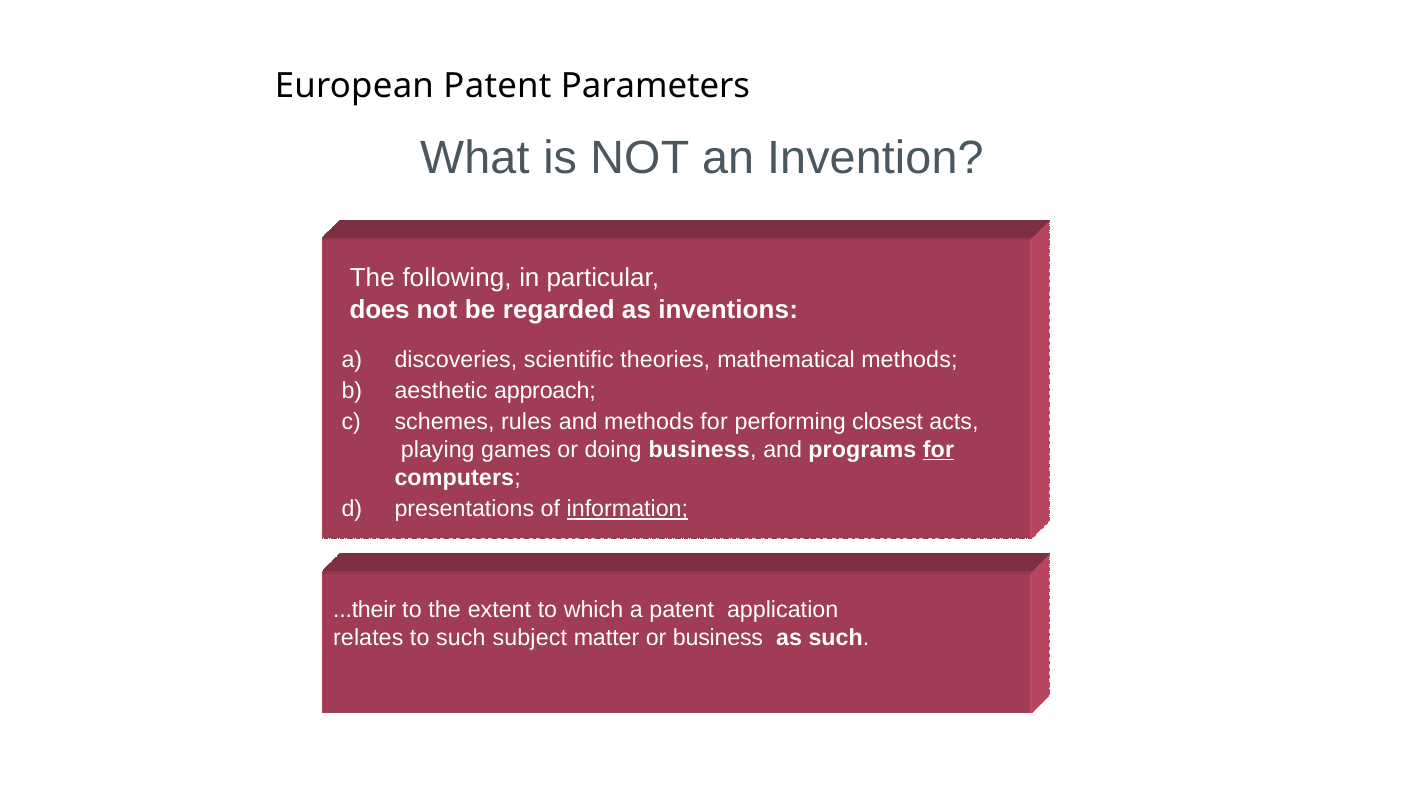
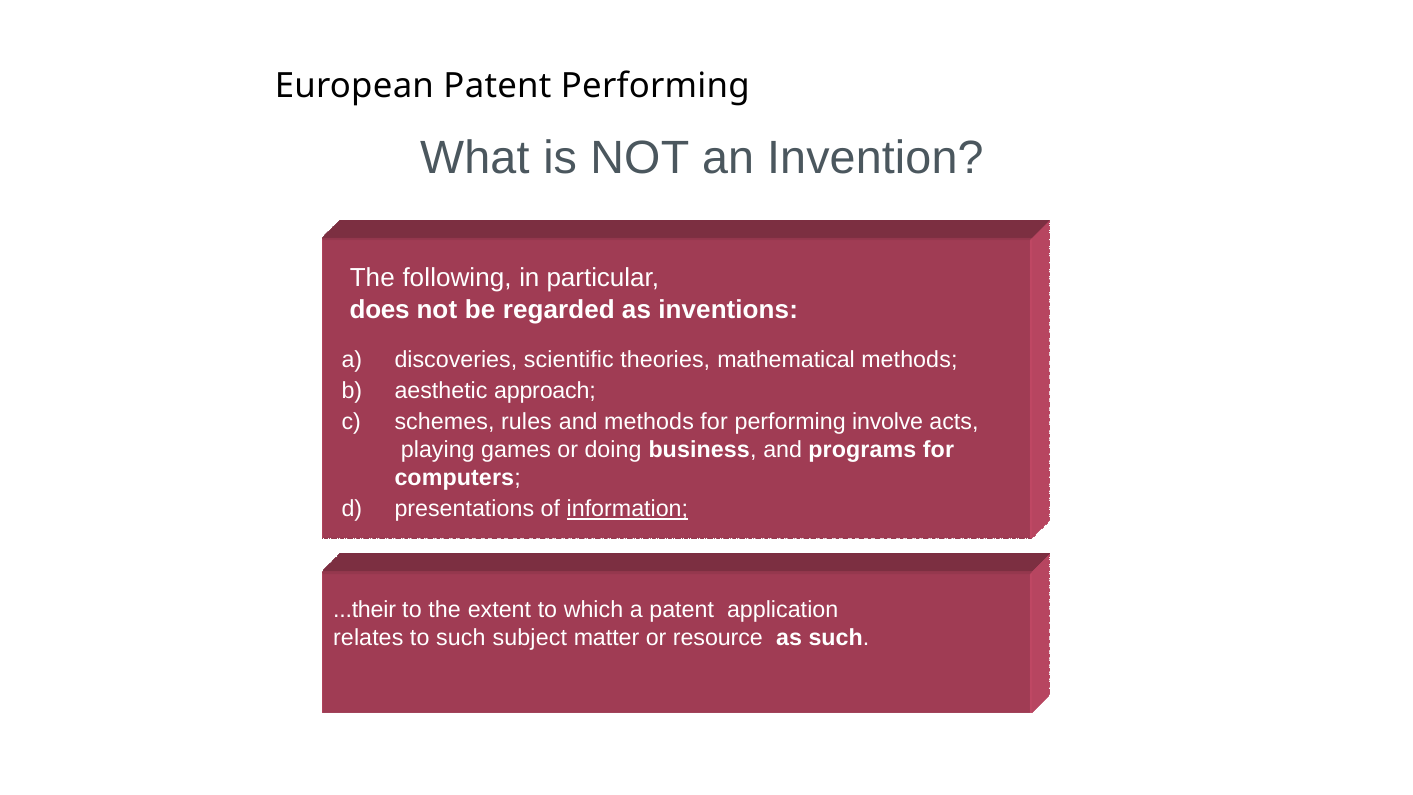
Patent Parameters: Parameters -> Performing (655, 86)
closest: closest -> involve (888, 422)
for underline: present -> none (938, 450)
or business: business -> resource (718, 637)
